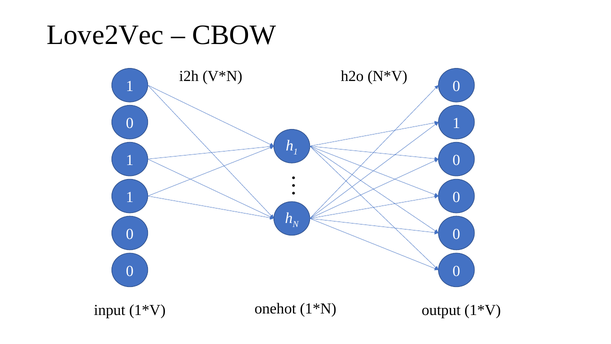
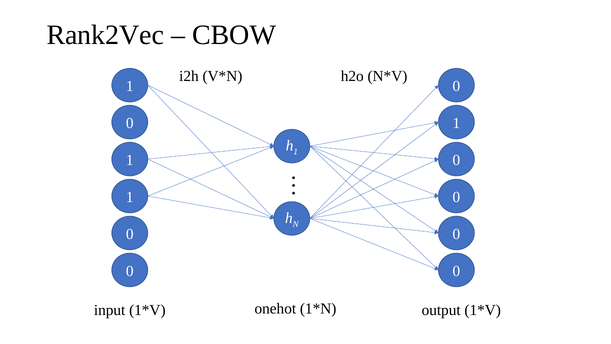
Love2Vec: Love2Vec -> Rank2Vec (105, 35)
